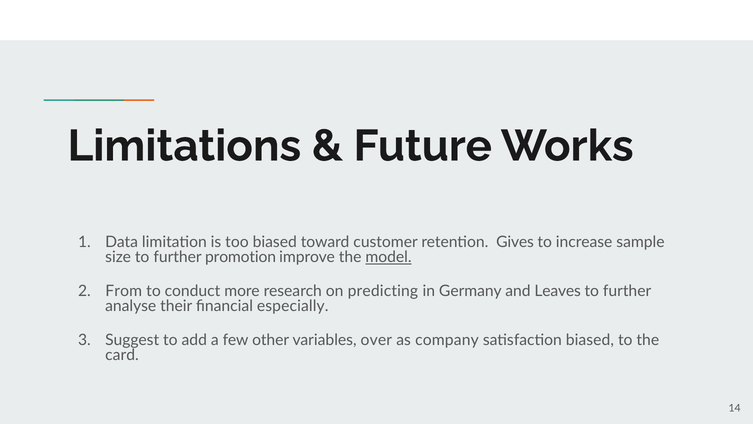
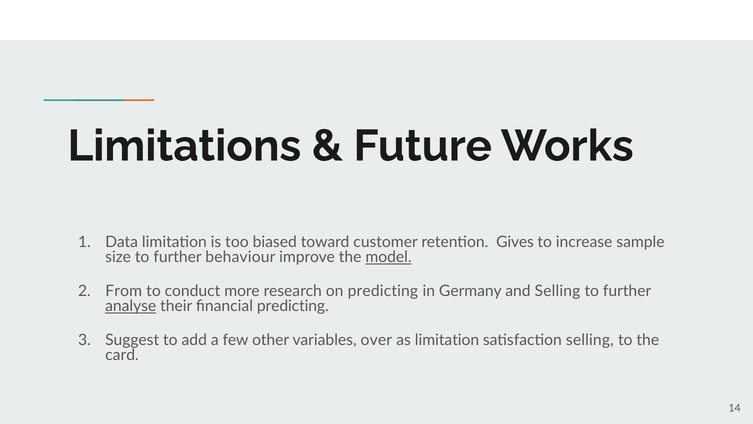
promotion: promotion -> behaviour (240, 257)
and Leaves: Leaves -> Selling (557, 291)
analyse underline: none -> present (131, 306)
financial especially: especially -> predicting (293, 306)
as company: company -> limitation (447, 340)
satisfaction biased: biased -> selling (590, 340)
